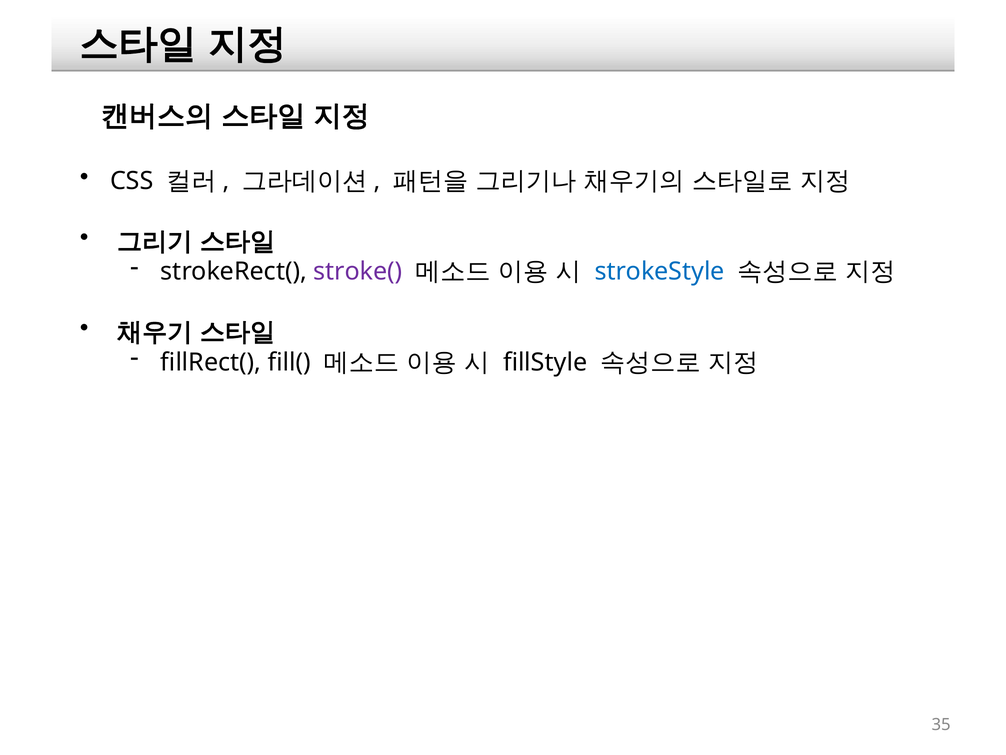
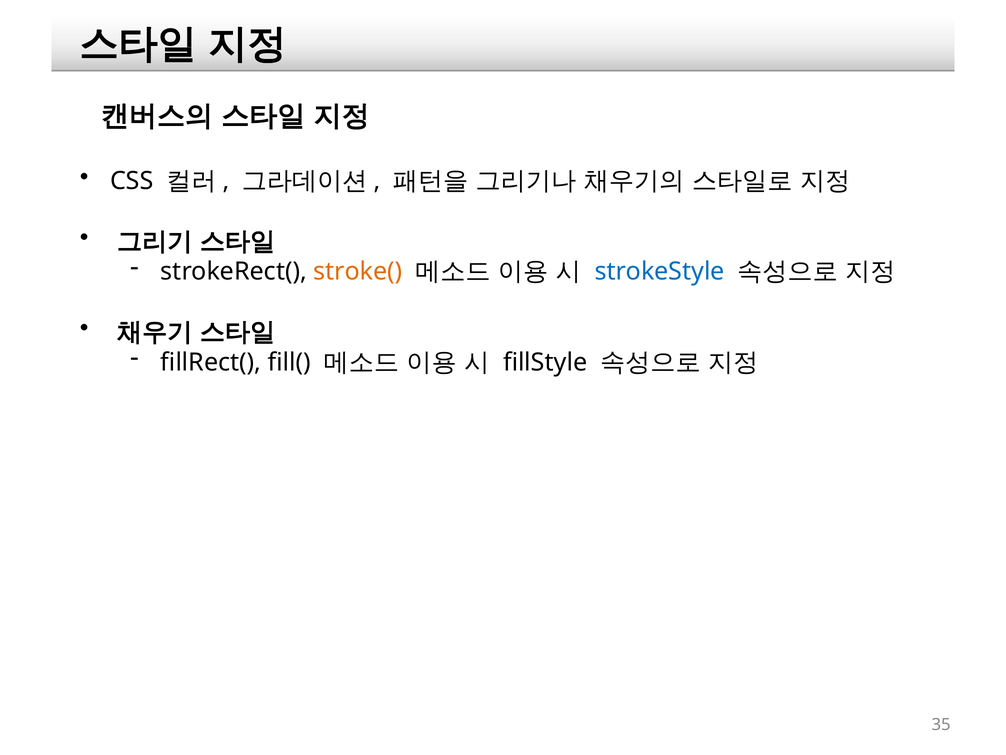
stroke( colour: purple -> orange (358, 271)
